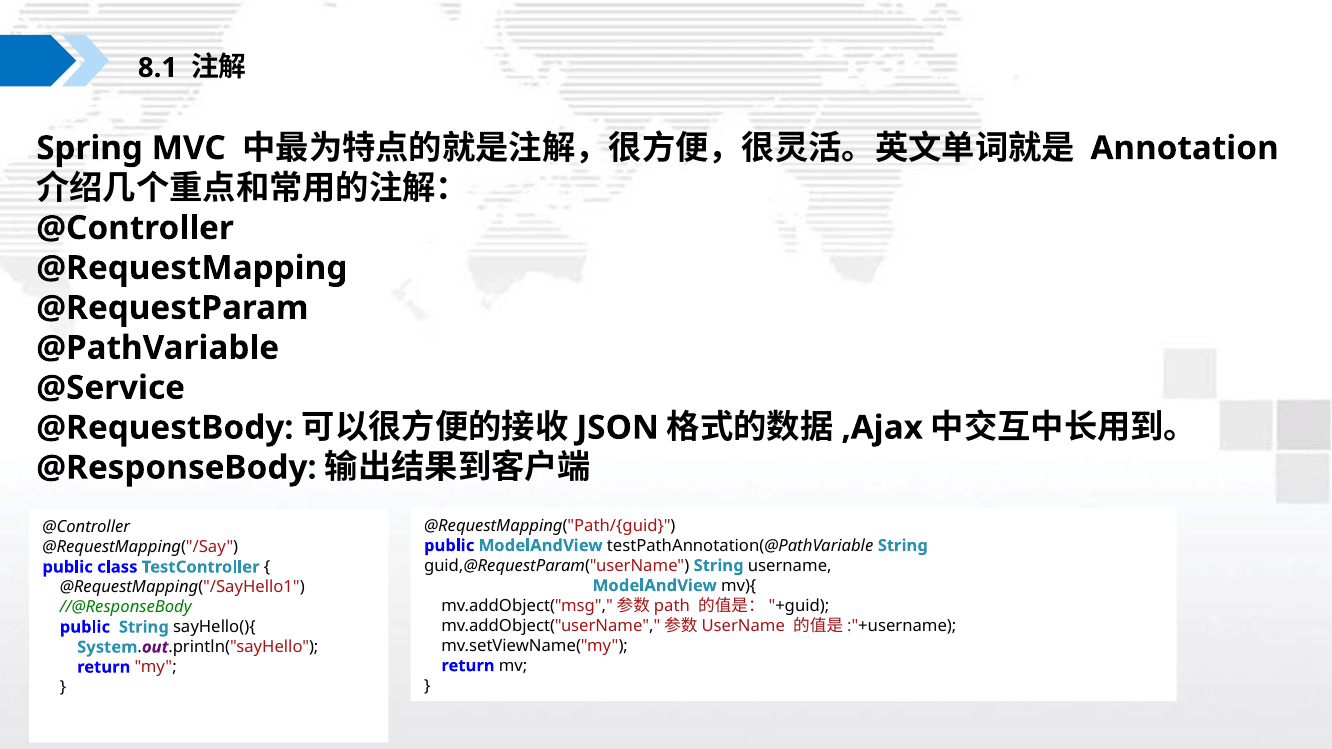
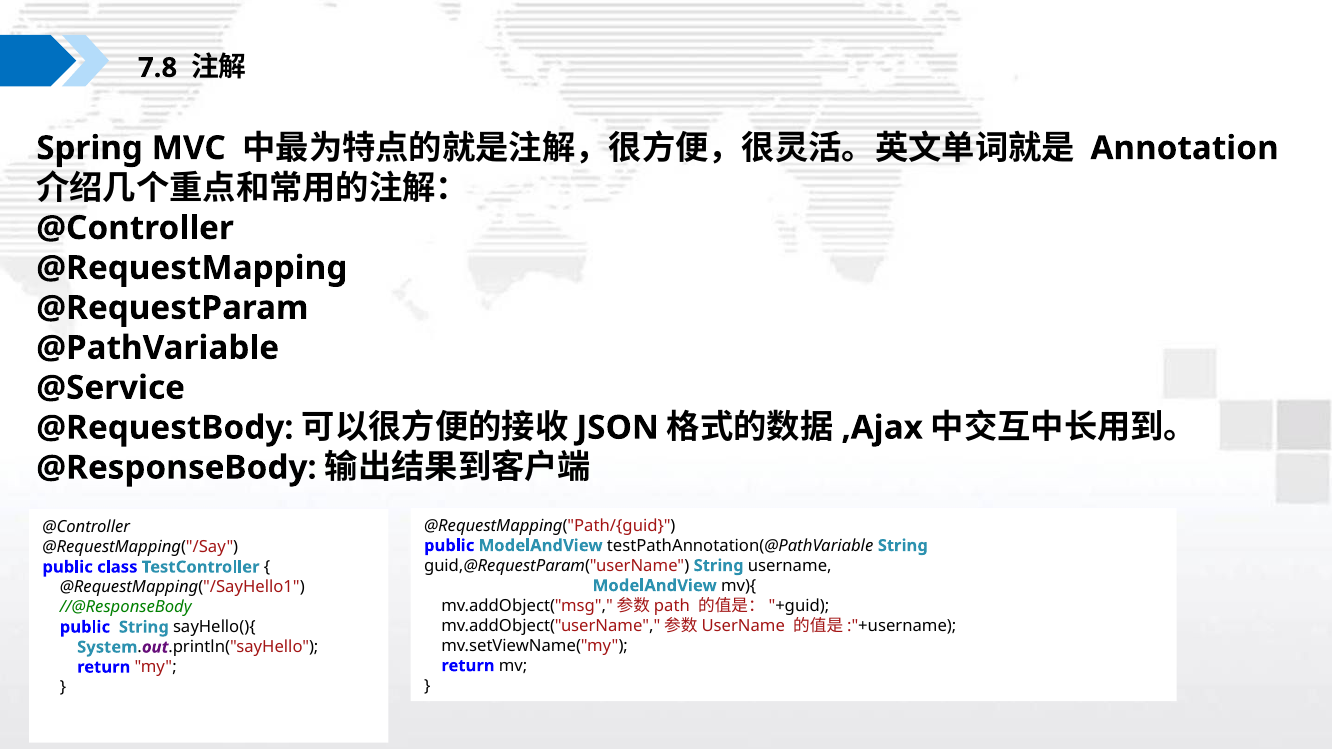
8.1: 8.1 -> 7.8 (158, 68)
